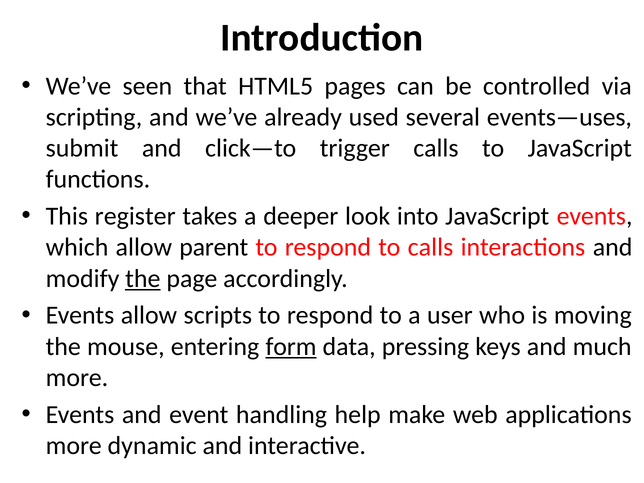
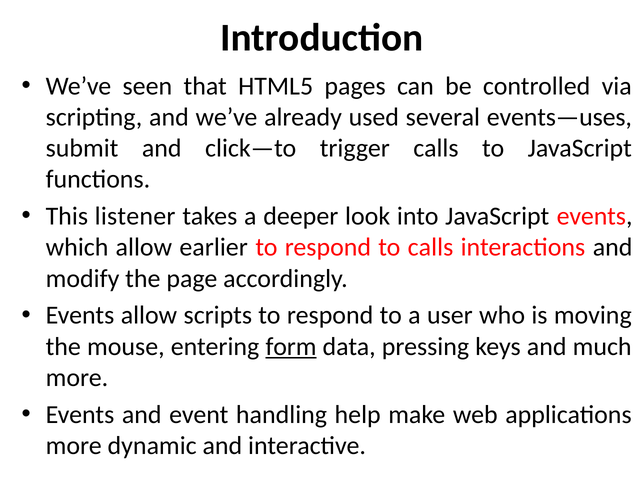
register: register -> listener (135, 216)
parent: parent -> earlier (214, 247)
the underline: present -> none (143, 279)
